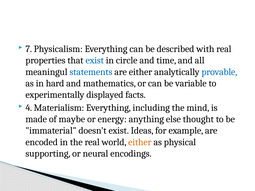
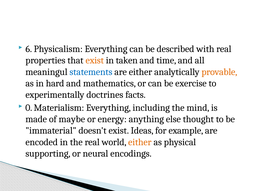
7: 7 -> 6 (29, 49)
exist colour: blue -> orange (95, 60)
circle: circle -> taken (127, 60)
provable colour: blue -> orange (219, 72)
variable: variable -> exercise (191, 83)
displayed: displayed -> doctrines (105, 95)
4: 4 -> 0 (29, 108)
